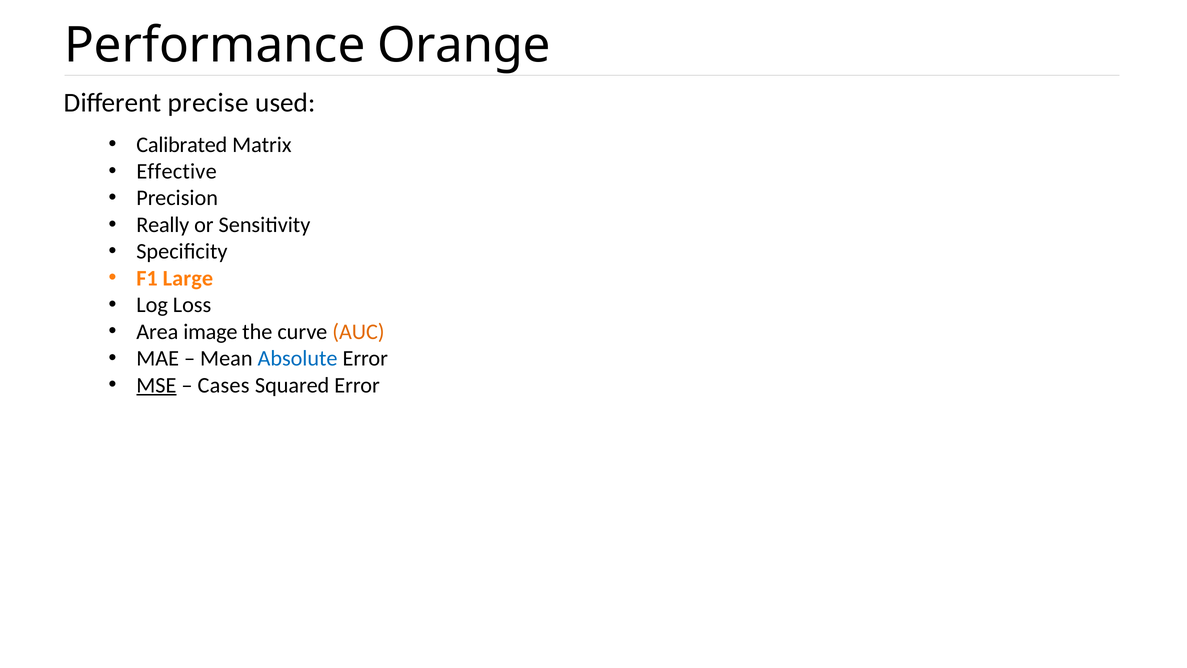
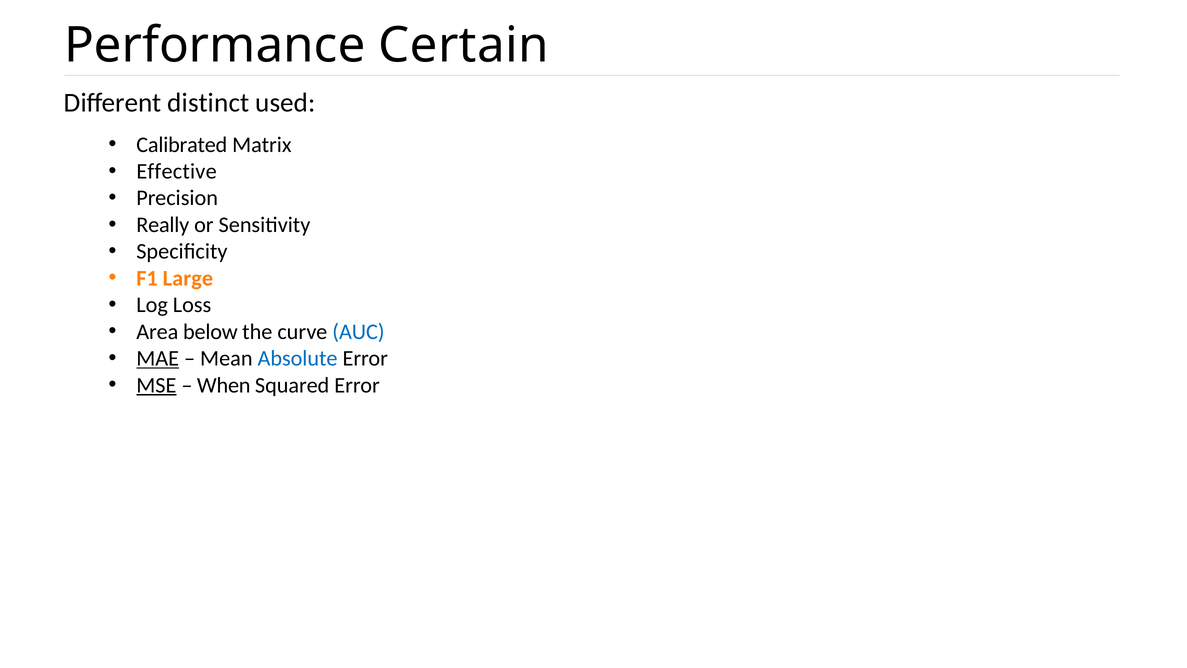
Orange: Orange -> Certain (464, 45)
precise: precise -> distinct (208, 103)
image: image -> below (210, 332)
AUC colour: orange -> blue (358, 332)
MAE underline: none -> present (158, 358)
Cases: Cases -> When (224, 385)
